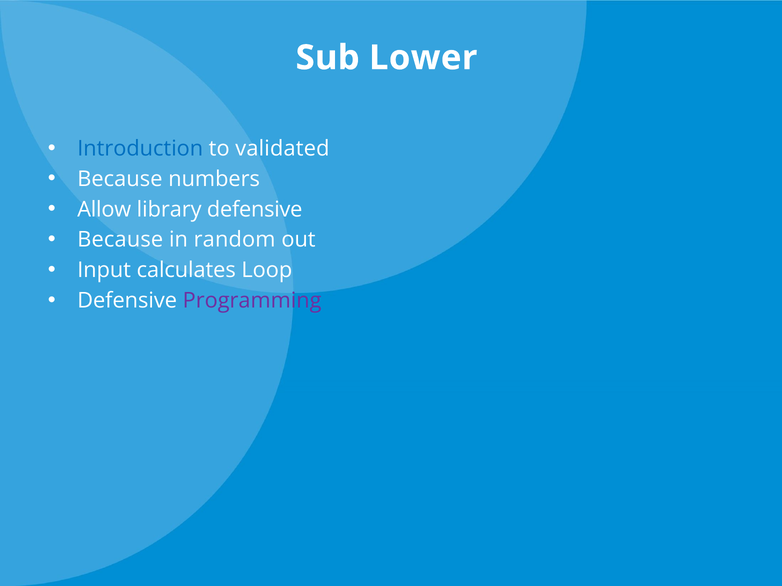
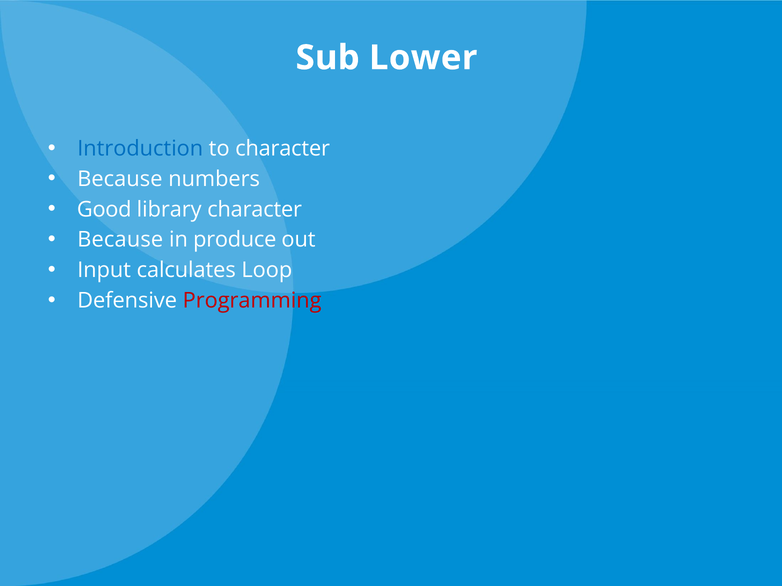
to validated: validated -> character (283, 149)
Allow: Allow -> Good (104, 210)
library defensive: defensive -> character (255, 210)
random: random -> produce (235, 240)
Programming colour: purple -> red (252, 301)
